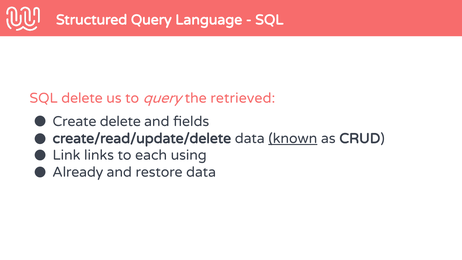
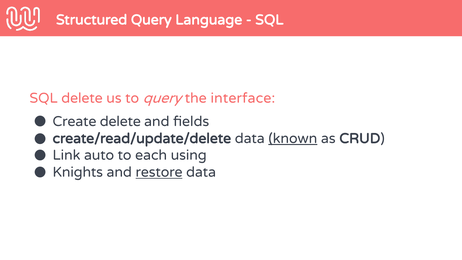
retrieved: retrieved -> interface (243, 98)
links: links -> auto (99, 155)
Already: Already -> Knights (78, 172)
restore underline: none -> present (159, 172)
